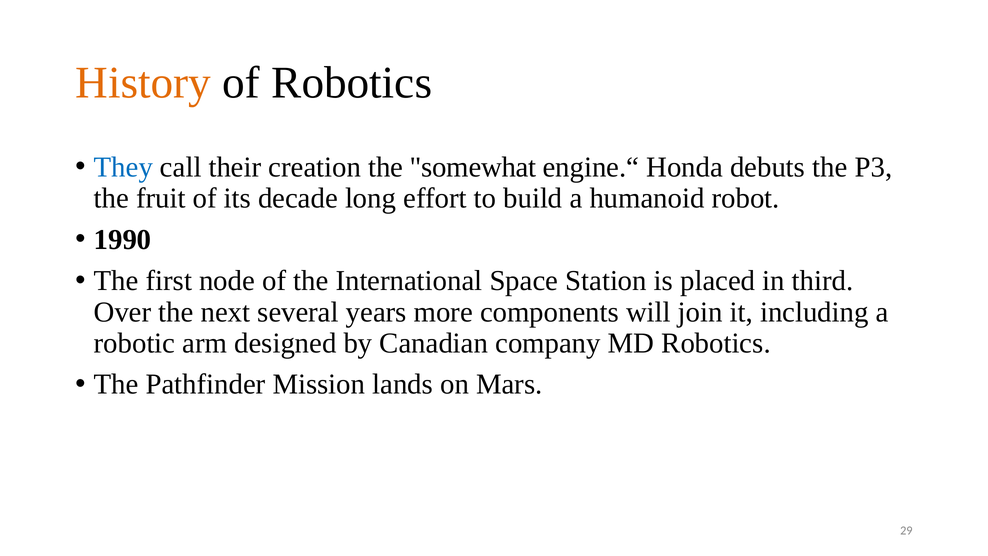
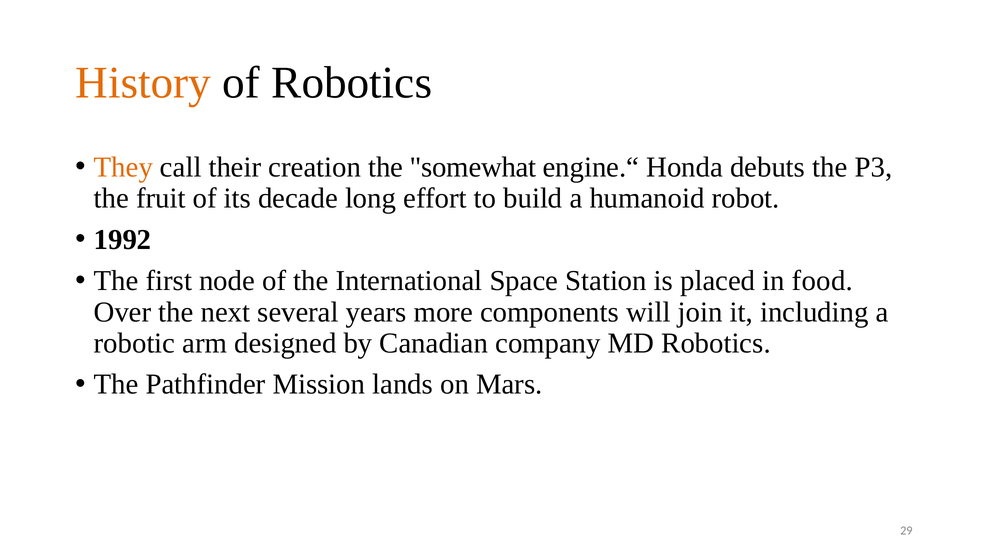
They colour: blue -> orange (123, 167)
1990: 1990 -> 1992 (123, 239)
third: third -> food (822, 281)
